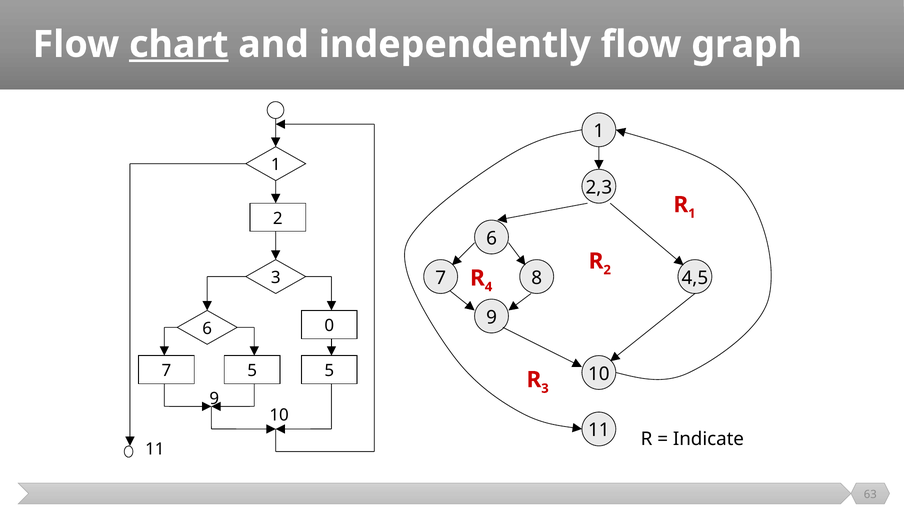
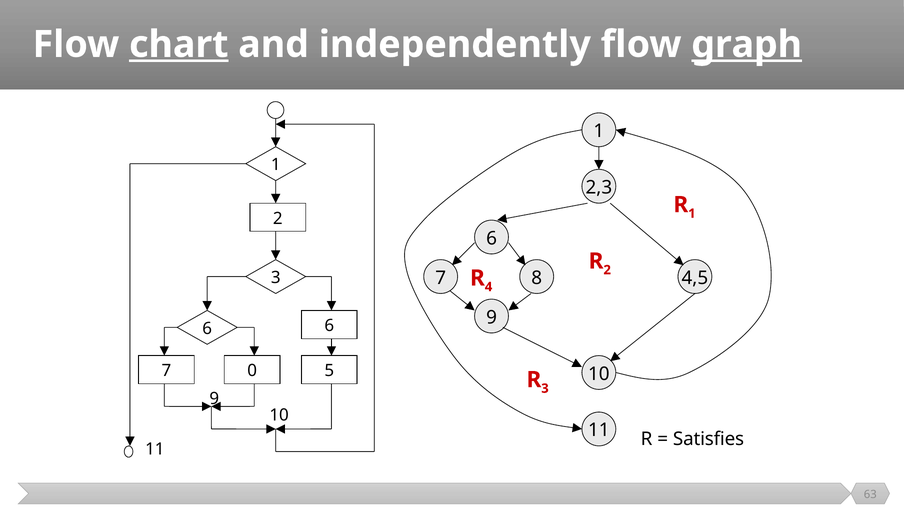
graph underline: none -> present (747, 45)
6 0: 0 -> 6 (329, 326)
7 5: 5 -> 0 (252, 371)
Indicate: Indicate -> Satisfies (709, 440)
